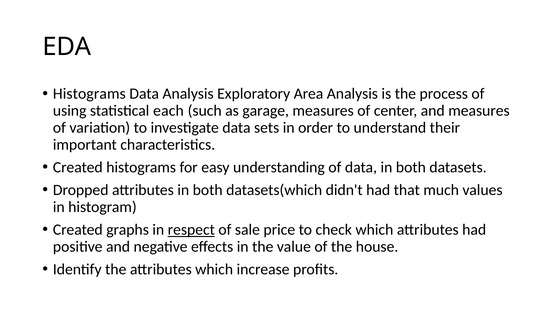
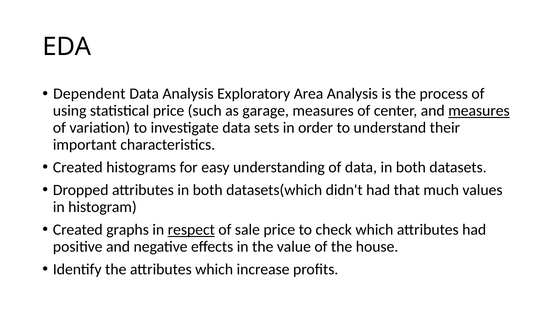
Histograms: Histograms -> Dependent (89, 94)
statistical each: each -> price (169, 111)
measures underline: none -> present (479, 111)
